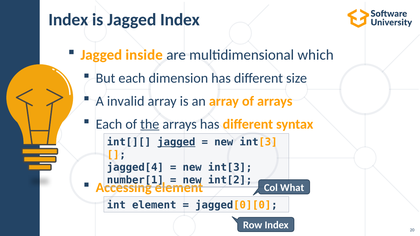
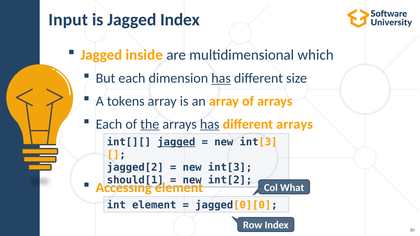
Index: Index -> Input (68, 20)
has underline: none -> present (221, 78)
invalid: invalid -> tokens (126, 101)
has underline: none -> present (210, 124)
different syntax: syntax -> arrays (295, 124)
jagged[4: jagged[4 -> jagged[2 (135, 168)
number[1: number[1 -> should[1 (135, 180)
